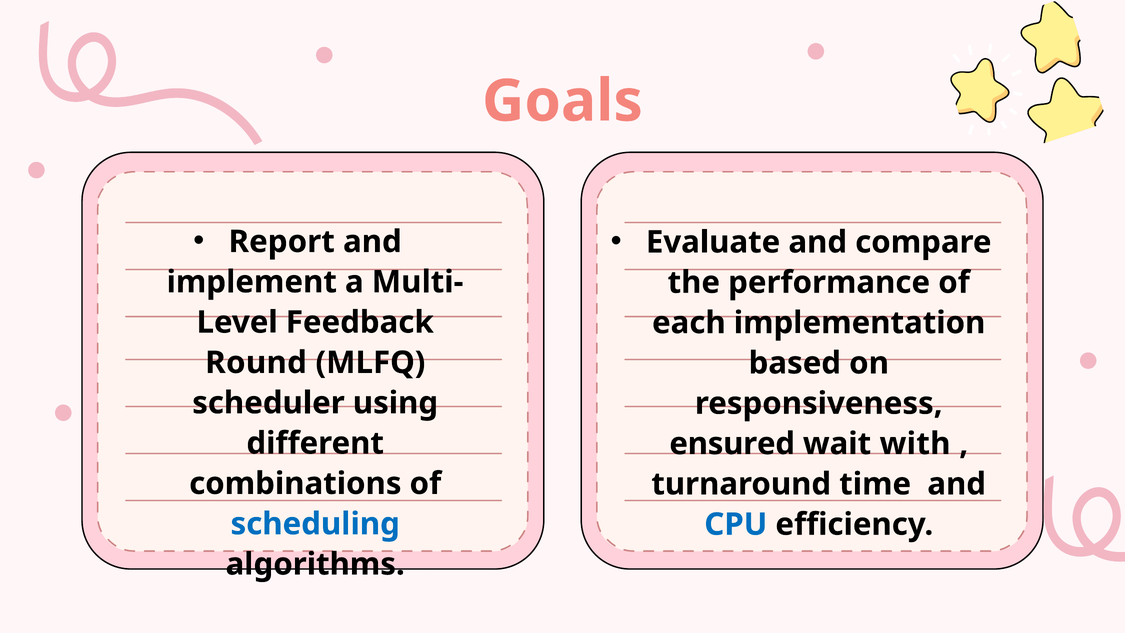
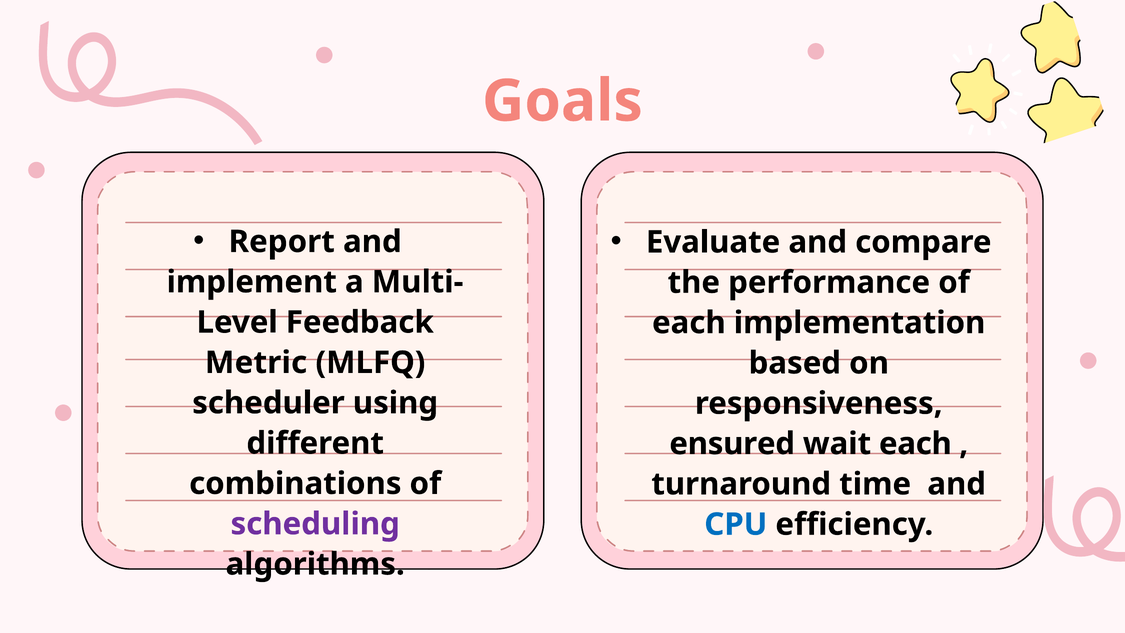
Round: Round -> Metric (256, 363)
wait with: with -> each (915, 444)
scheduling colour: blue -> purple (315, 524)
